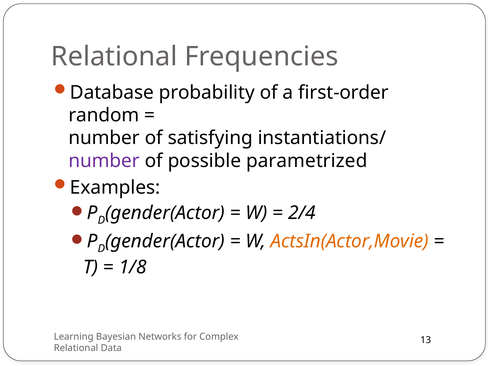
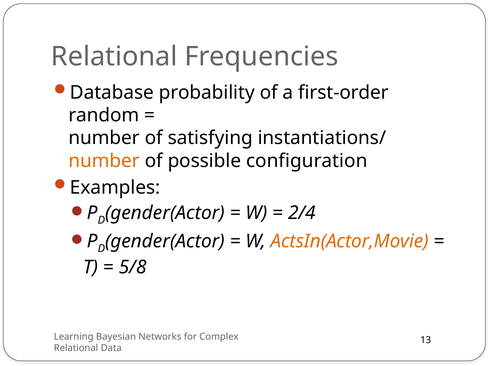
number colour: purple -> orange (104, 161)
parametrized: parametrized -> configuration (307, 161)
1/8: 1/8 -> 5/8 (133, 268)
